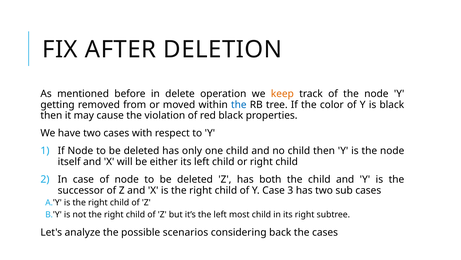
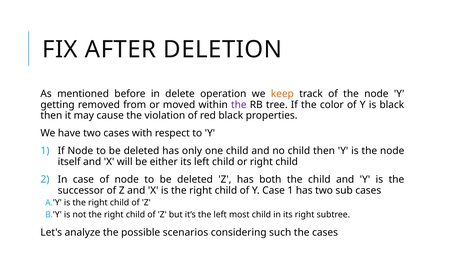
the colour: blue -> purple (239, 104)
Case 3: 3 -> 1 (290, 190)
back: back -> such (280, 232)
